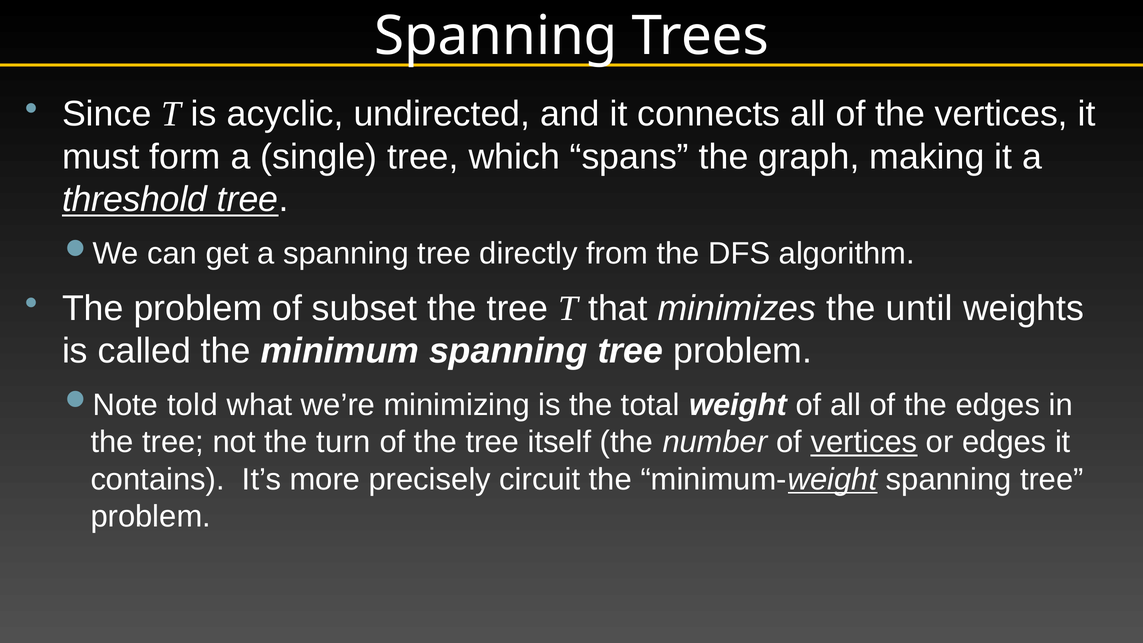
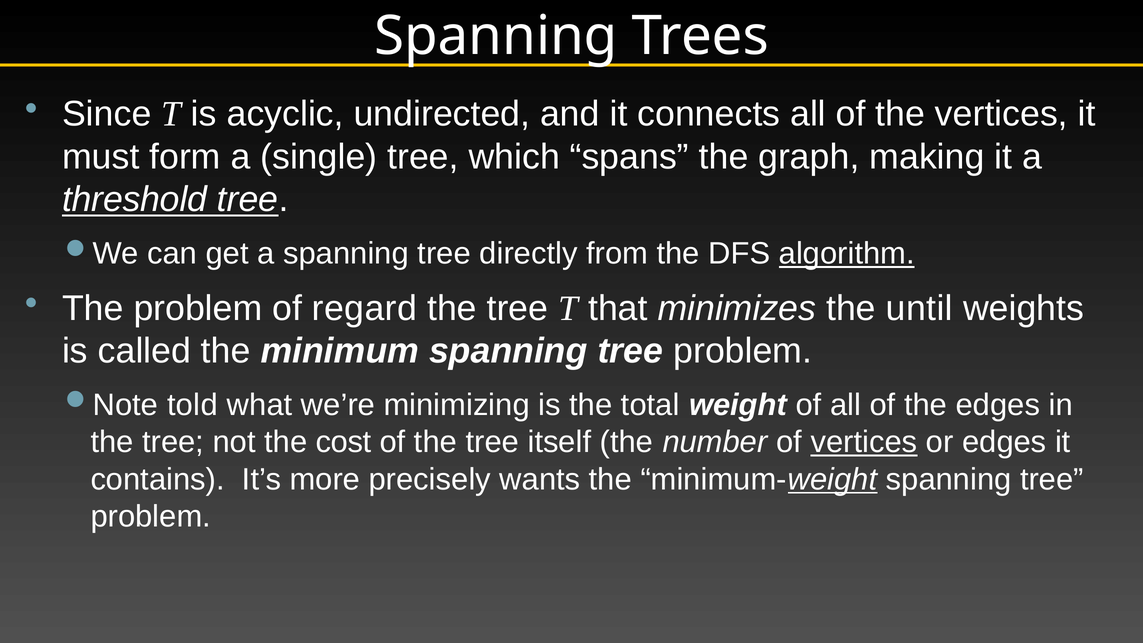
algorithm underline: none -> present (847, 254)
subset: subset -> regard (364, 308)
turn: turn -> cost (344, 442)
circuit: circuit -> wants (540, 479)
